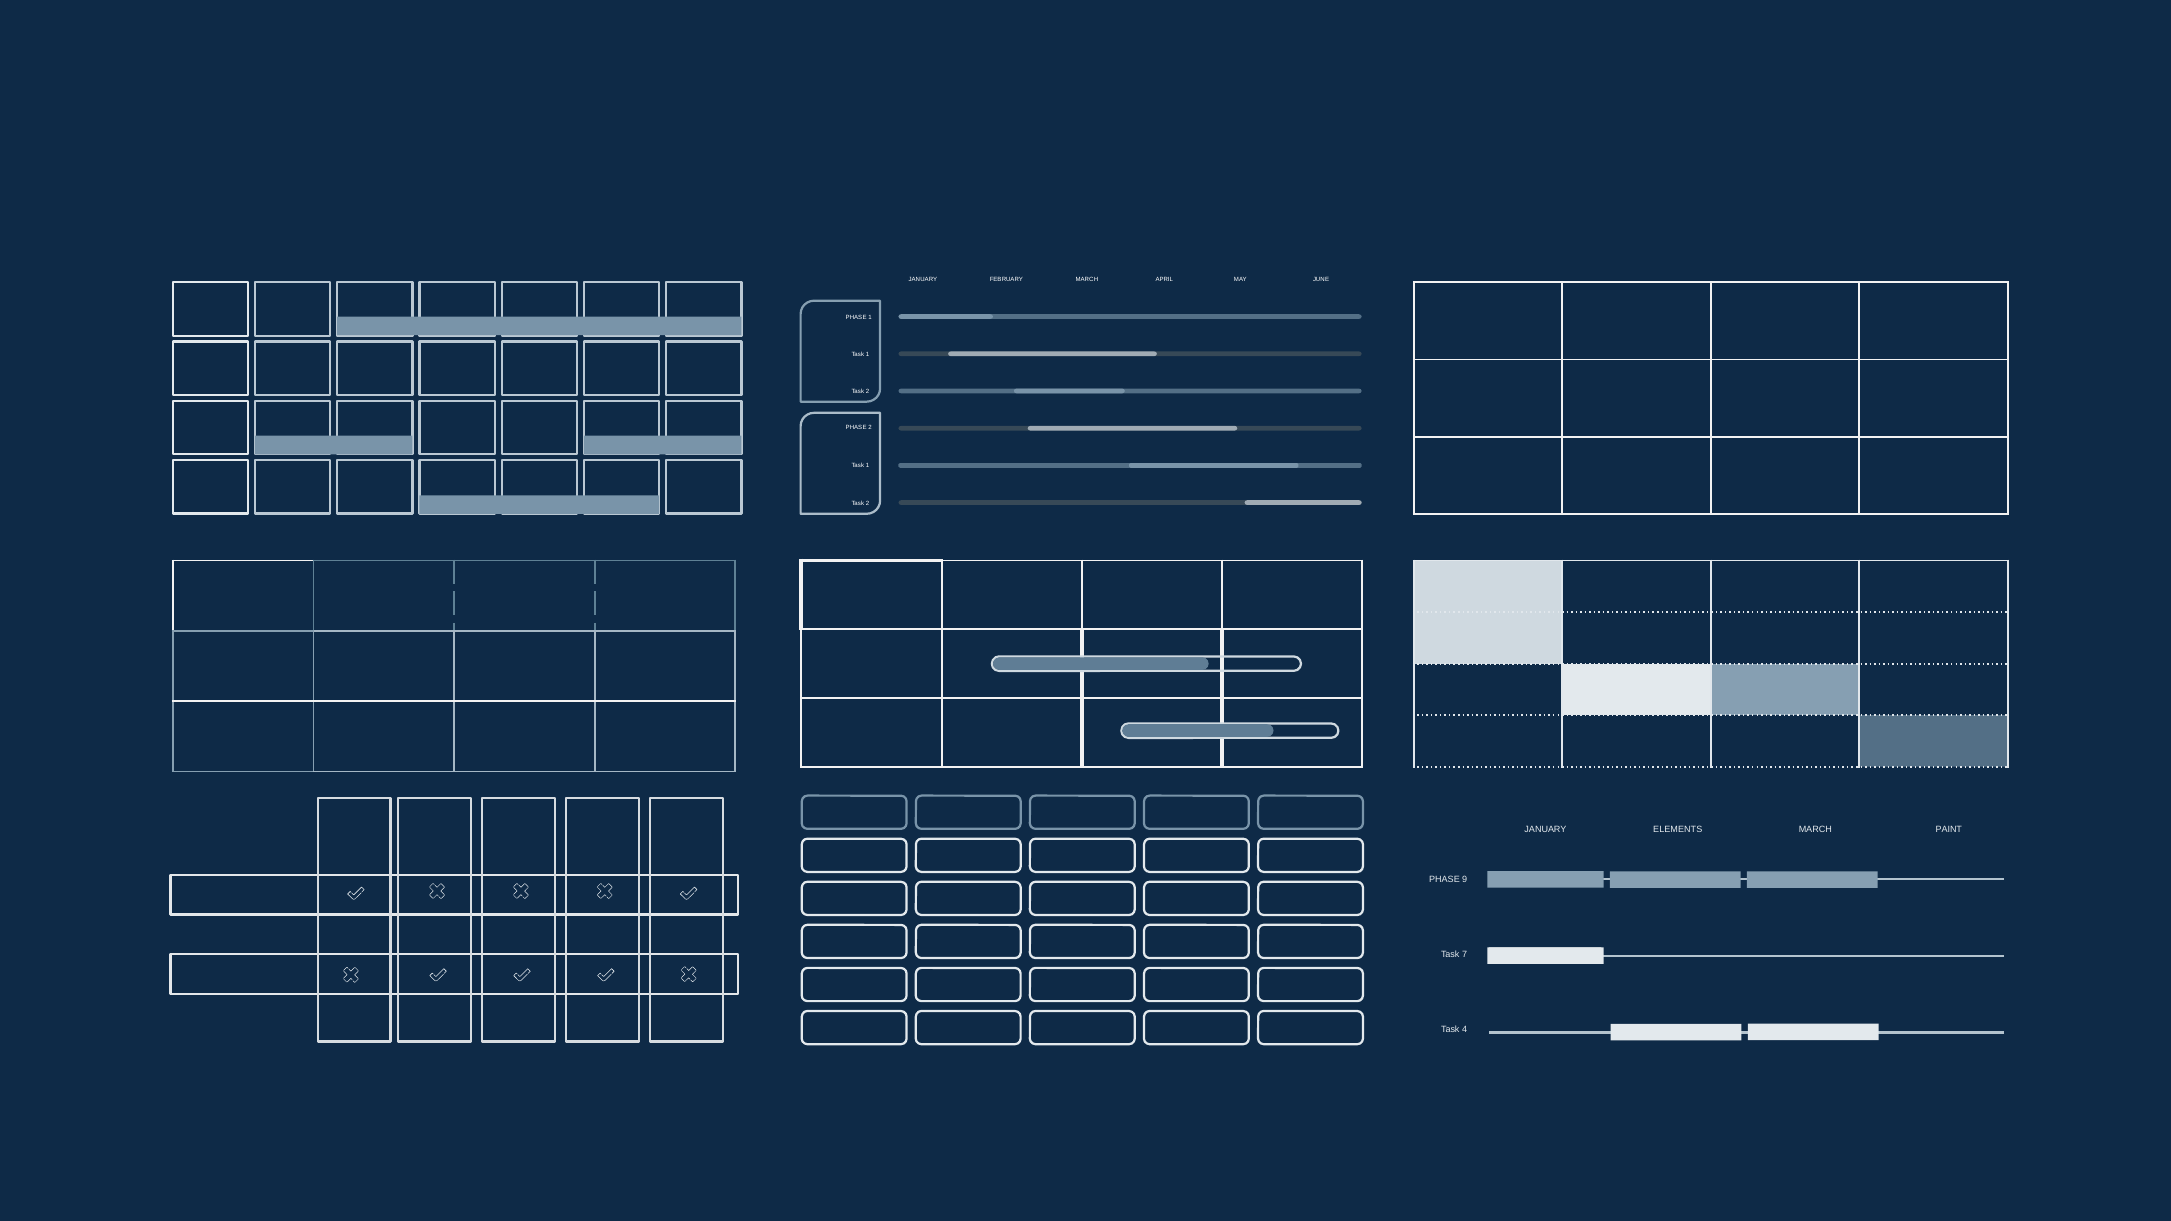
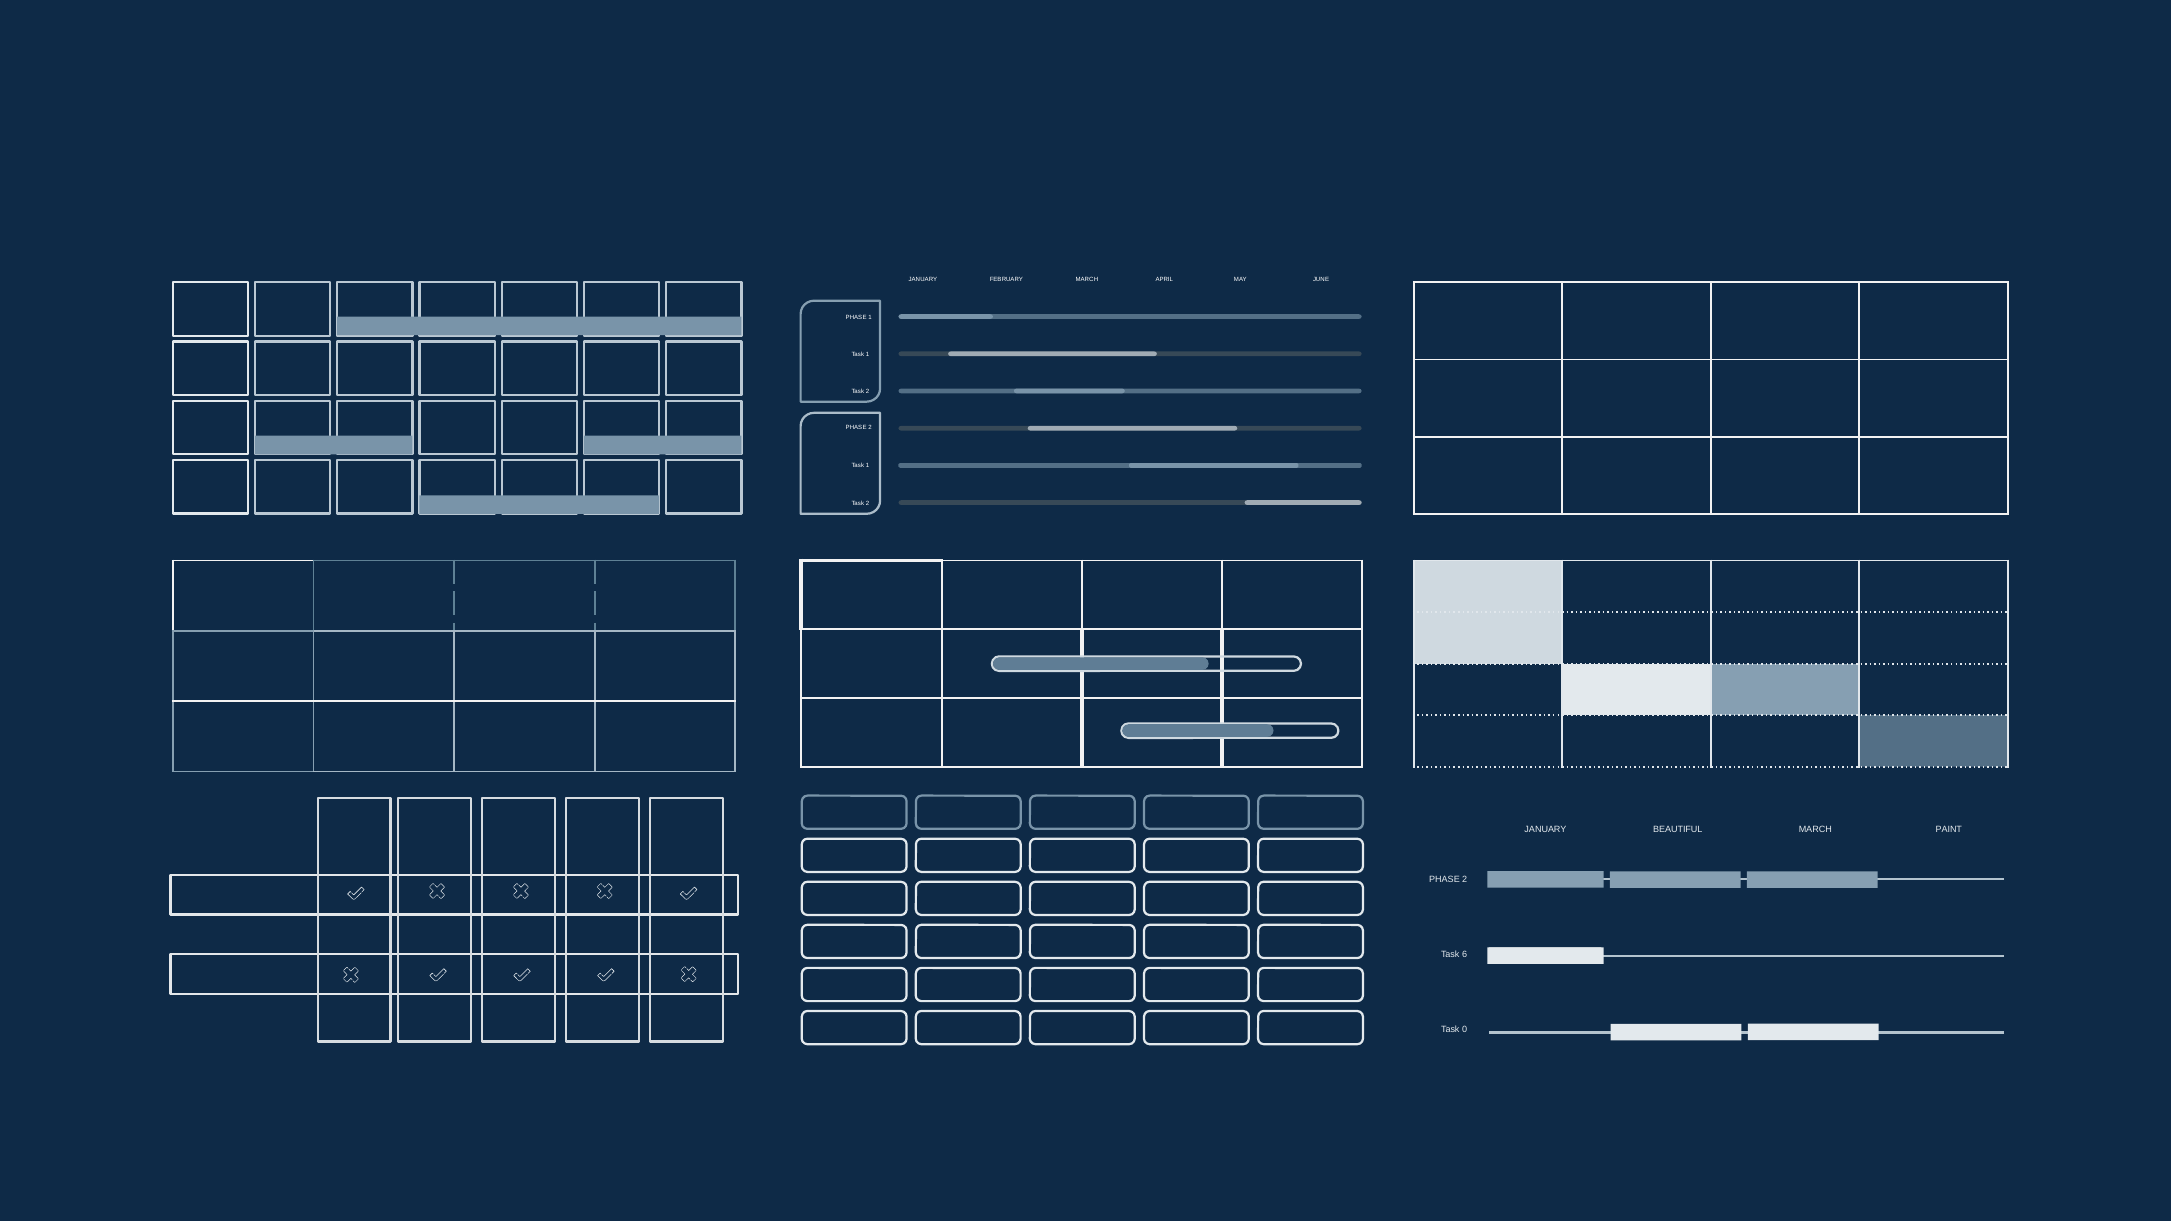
ELEMENTS: ELEMENTS -> BEAUTIFUL (1678, 830)
9: 9 -> 2 (1465, 880)
7: 7 -> 6 (1465, 955)
4: 4 -> 0 (1465, 1030)
